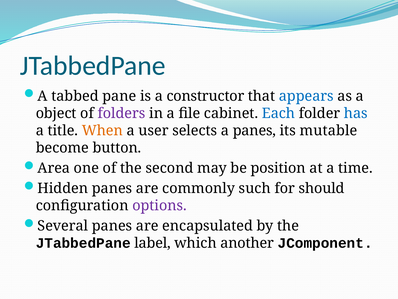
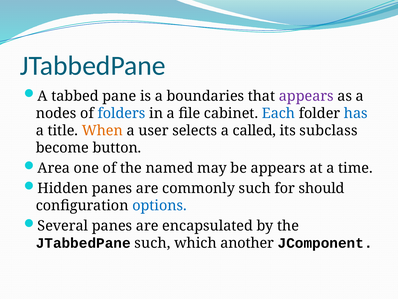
constructor: constructor -> boundaries (205, 96)
appears colour: blue -> purple (306, 96)
object: object -> nodes (56, 113)
folders colour: purple -> blue (121, 113)
a panes: panes -> called (254, 130)
mutable: mutable -> subclass (329, 130)
second: second -> named (170, 168)
be position: position -> appears (278, 168)
options colour: purple -> blue (160, 205)
JTabbedPane label: label -> such (152, 243)
